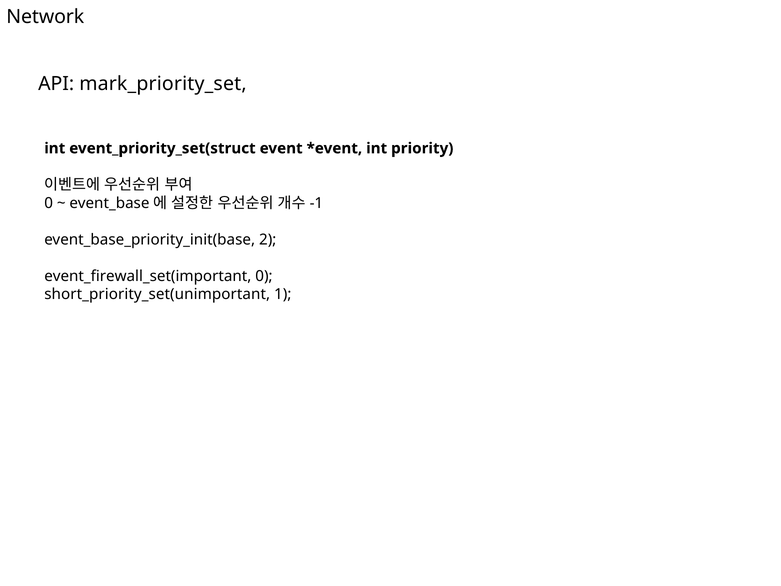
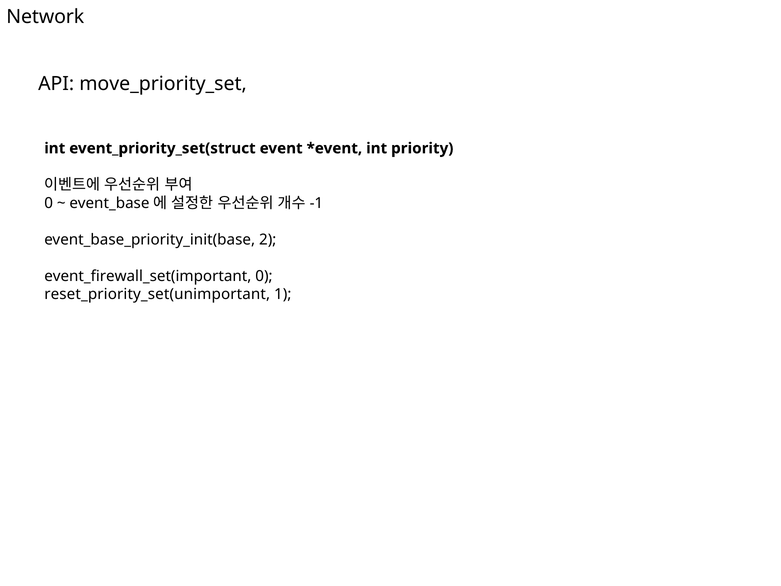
mark_priority_set: mark_priority_set -> move_priority_set (163, 84)
short_priority_set(unimportant: short_priority_set(unimportant -> reset_priority_set(unimportant (157, 294)
